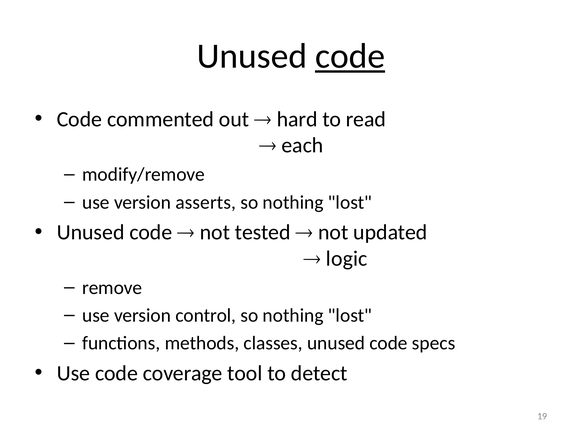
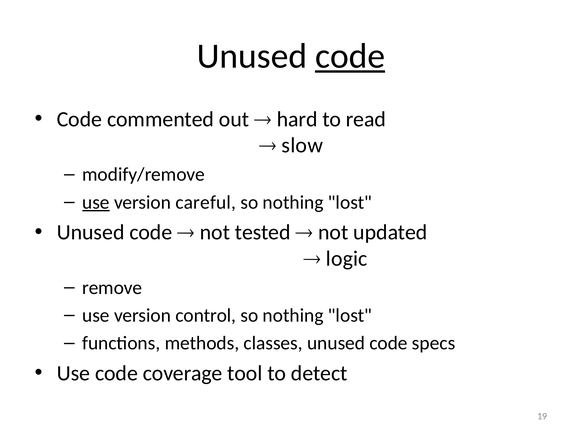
each: each -> slow (302, 146)
use underline: none -> present (96, 203)
asserts: asserts -> careful (206, 203)
